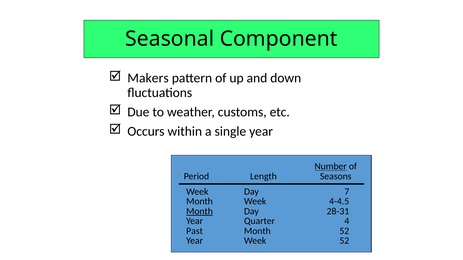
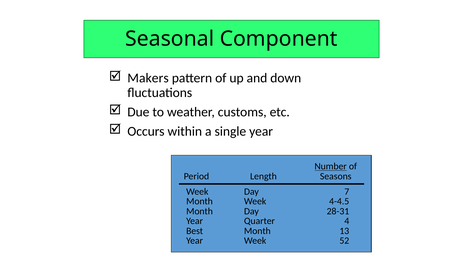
Month underline: present -> none (200, 212)
Past: Past -> Best (195, 231)
Month 52: 52 -> 13 (344, 231)
